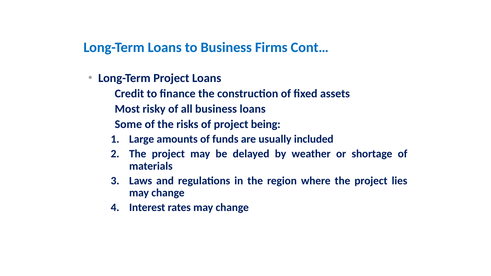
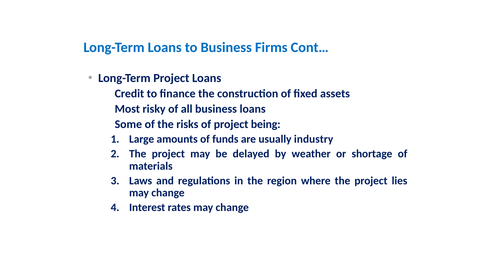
included: included -> industry (314, 139)
